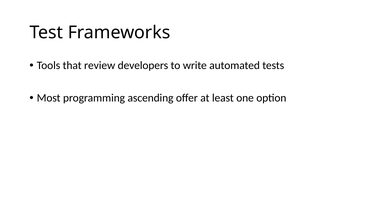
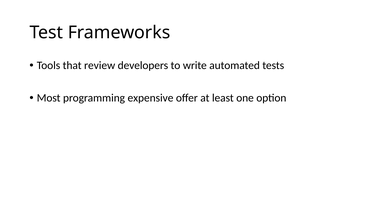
ascending: ascending -> expensive (150, 98)
